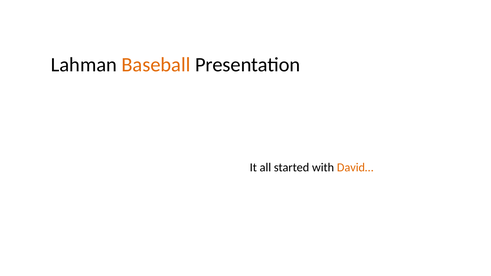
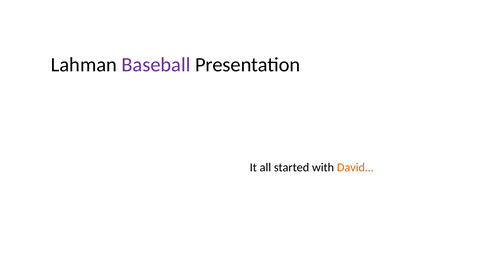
Baseball colour: orange -> purple (156, 65)
